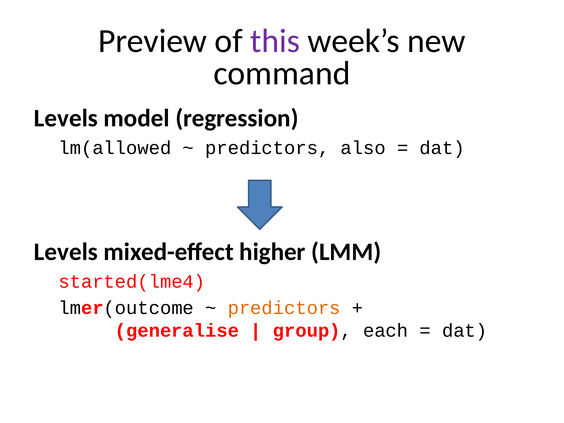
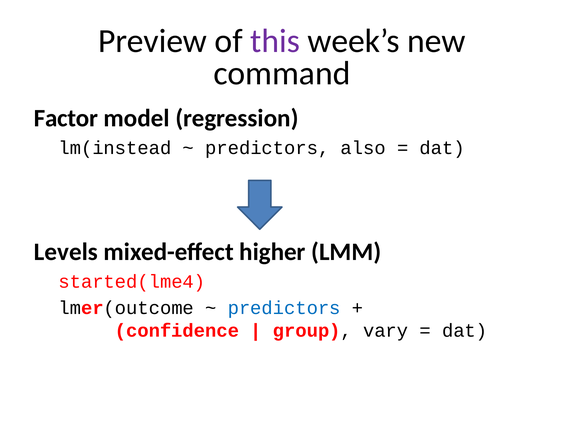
Levels: Levels -> Factor (66, 118)
lm(allowed: lm(allowed -> lm(instead (115, 148)
predictors colour: orange -> blue (284, 308)
generalise: generalise -> confidence (177, 331)
each: each -> vary (386, 331)
